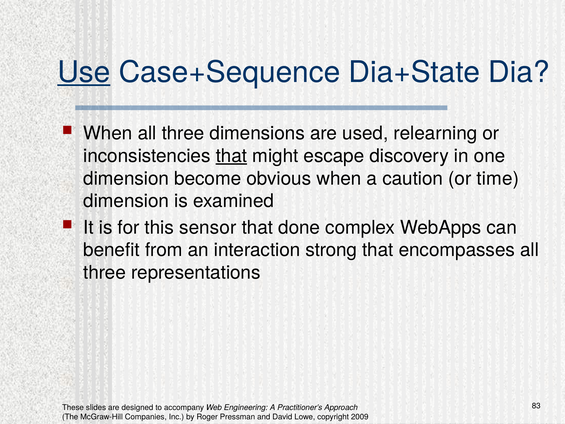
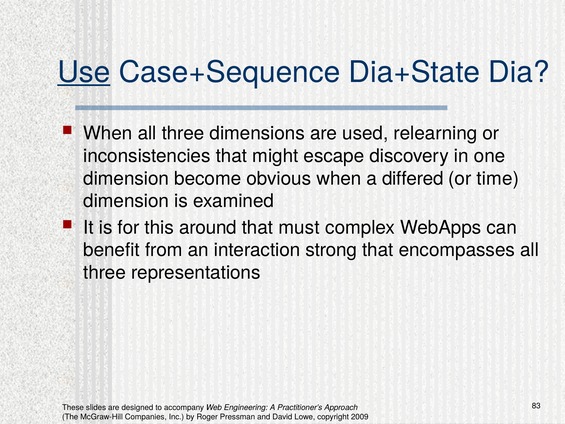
that underline: present -> none (231, 156)
caution: caution -> differed (413, 178)
sensor: sensor -> around (208, 227)
done: done -> must (299, 227)
